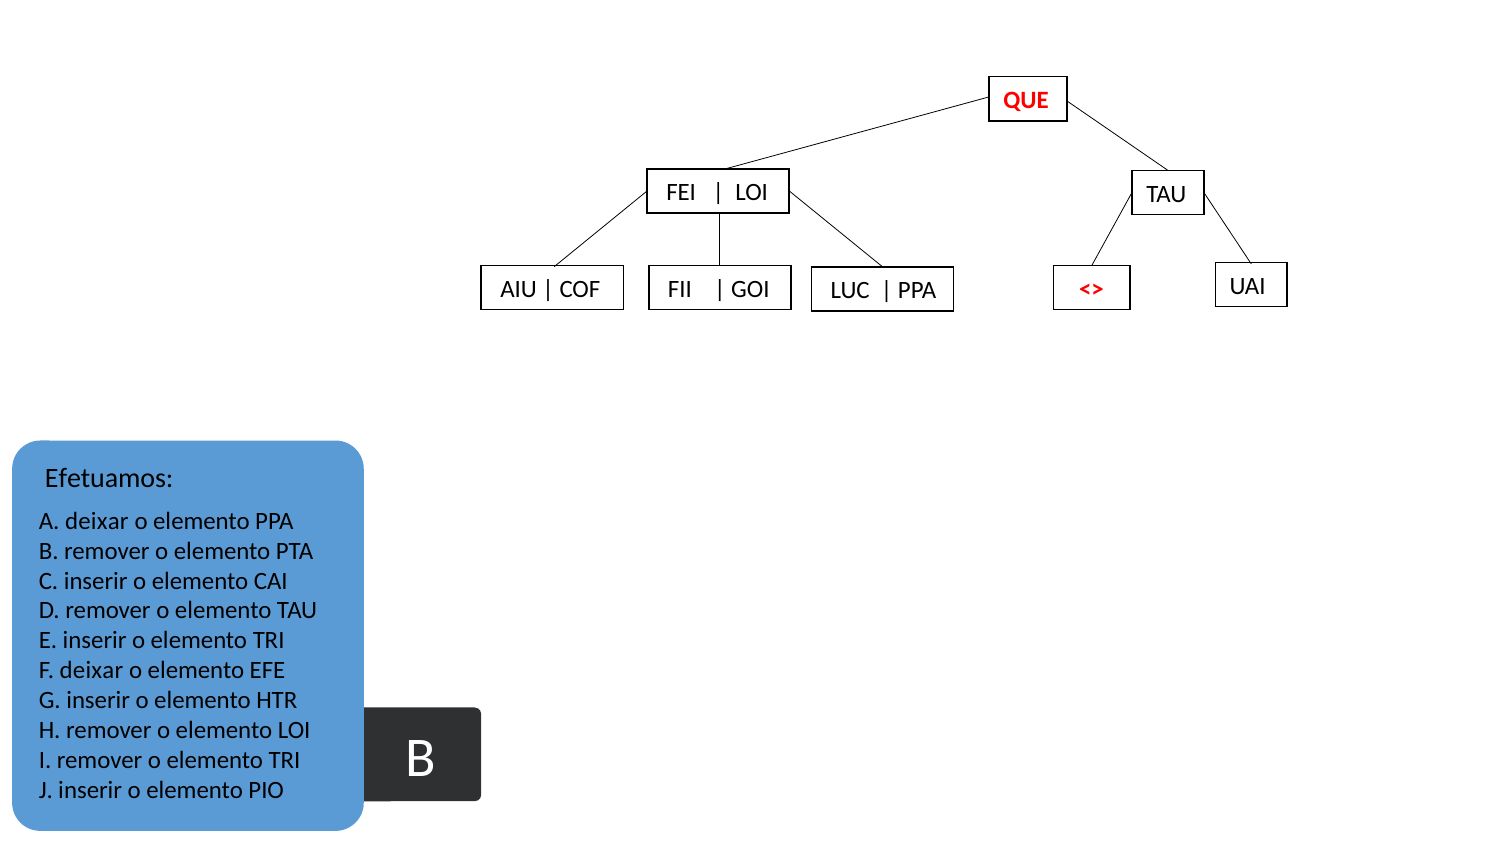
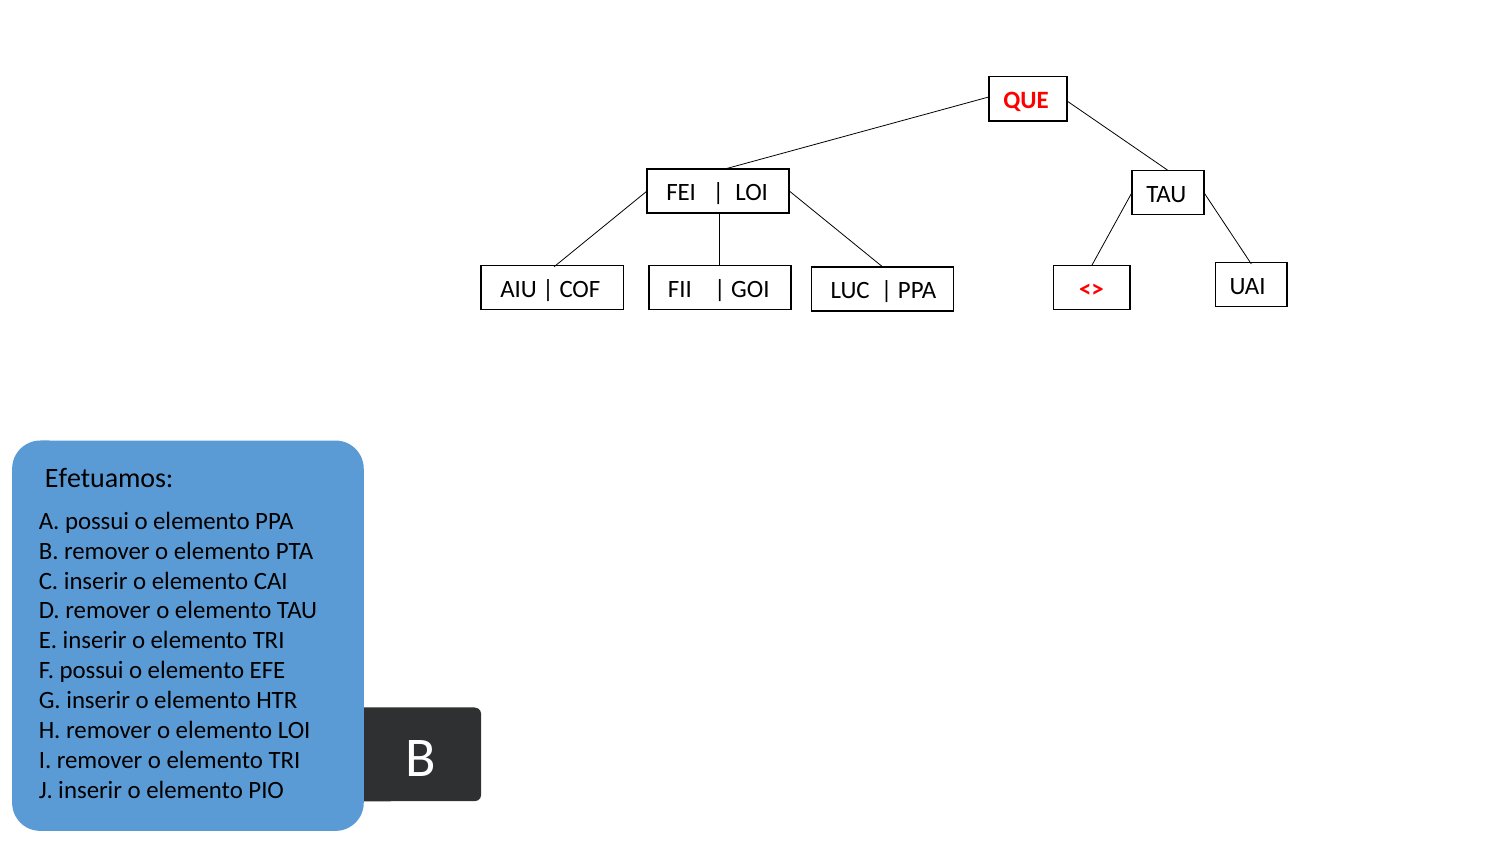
A deixar: deixar -> possui (97, 521)
F deixar: deixar -> possui (92, 670)
